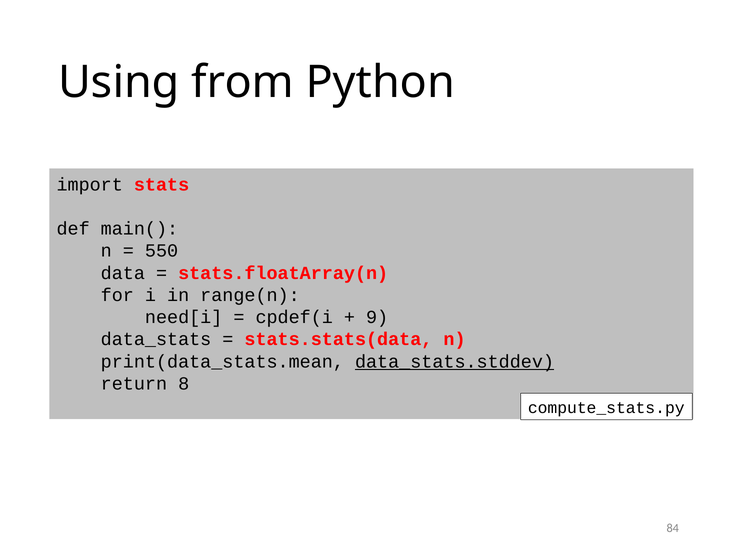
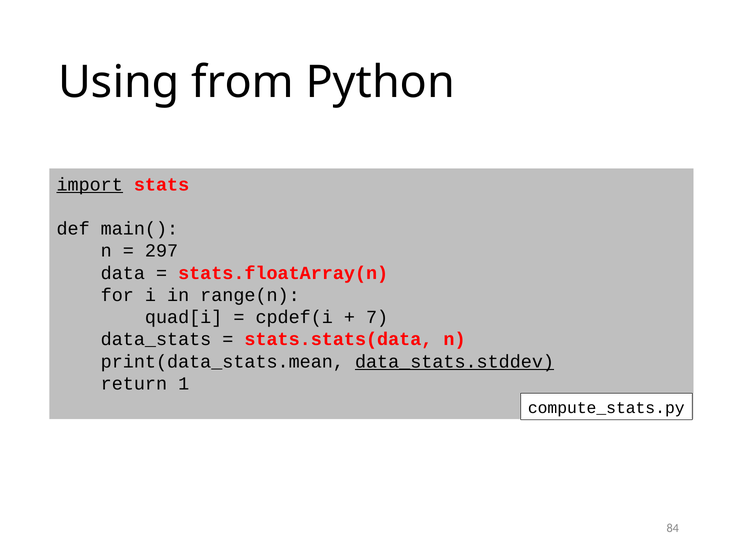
import underline: none -> present (90, 184)
550: 550 -> 297 (162, 251)
need[i: need[i -> quad[i (184, 317)
9: 9 -> 7 (377, 317)
8: 8 -> 1 (184, 383)
